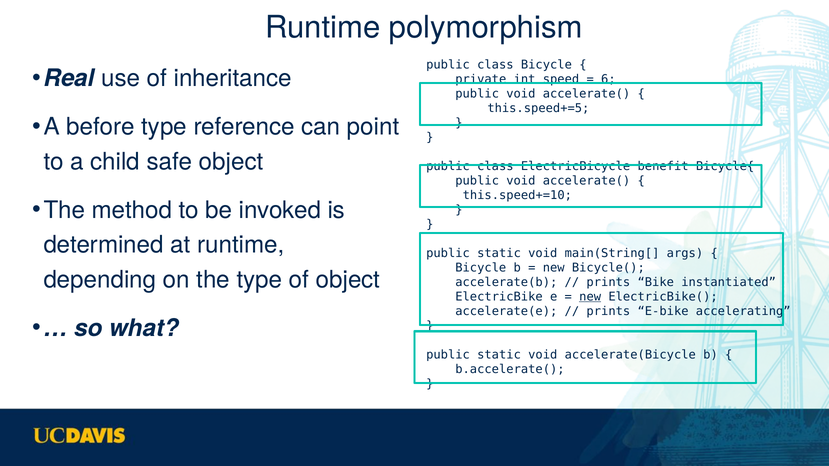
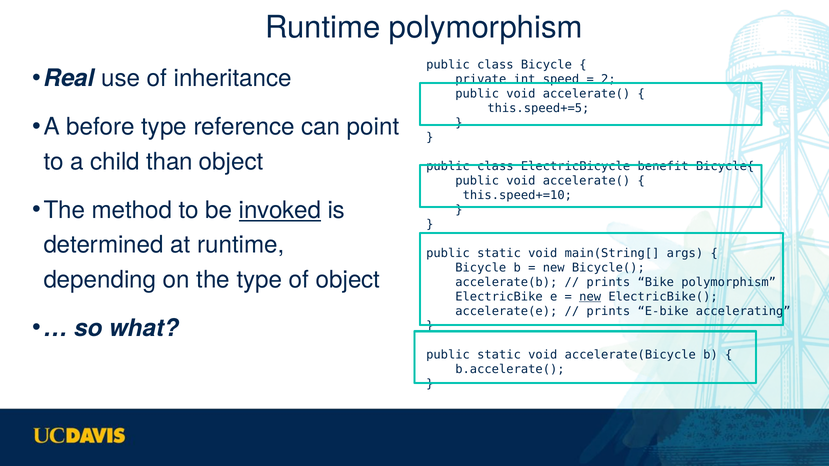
6: 6 -> 2 (608, 79)
safe: safe -> than (169, 162)
invoked underline: none -> present (280, 210)
Bike instantiated: instantiated -> polymorphism (729, 282)
